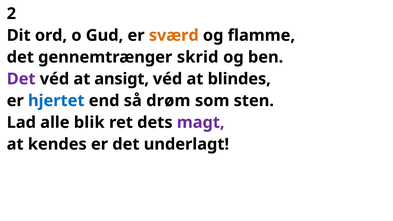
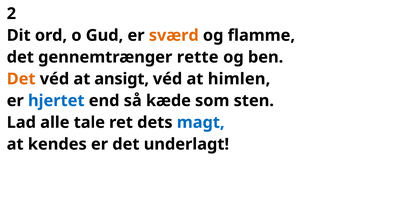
skrid: skrid -> rette (198, 57)
Det colour: purple -> orange (21, 79)
blindes: blindes -> himlen (239, 79)
drøm: drøm -> kæde (168, 101)
blik: blik -> tale (89, 122)
magt colour: purple -> blue (201, 122)
